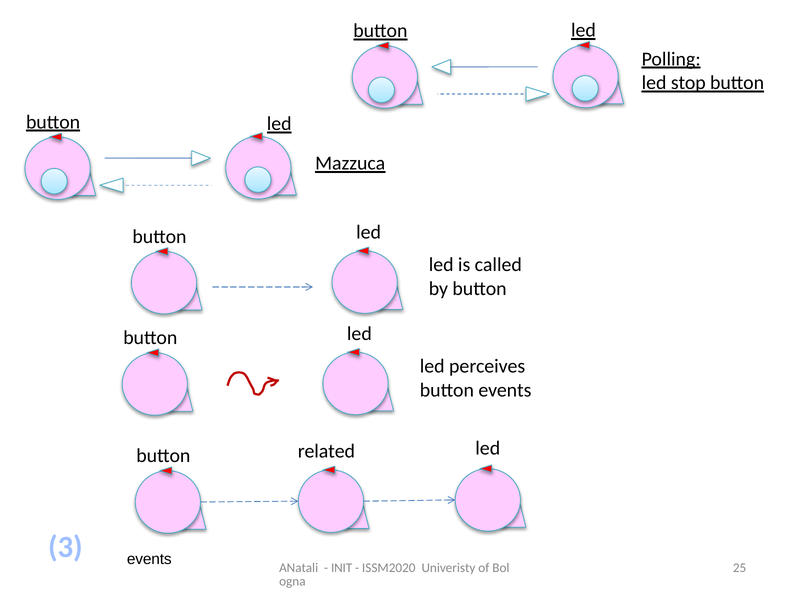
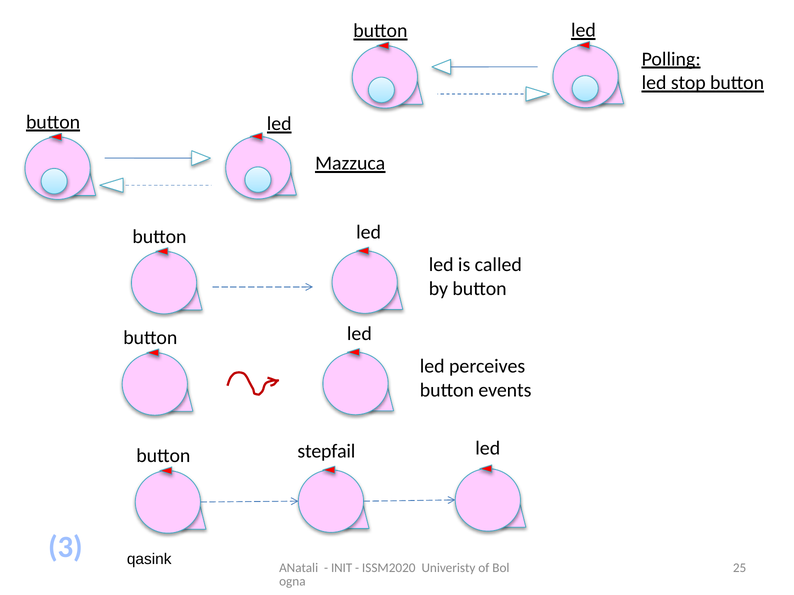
related: related -> stepfail (326, 452)
3 events: events -> qasink (149, 560)
